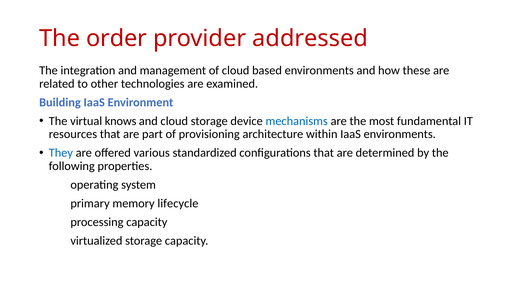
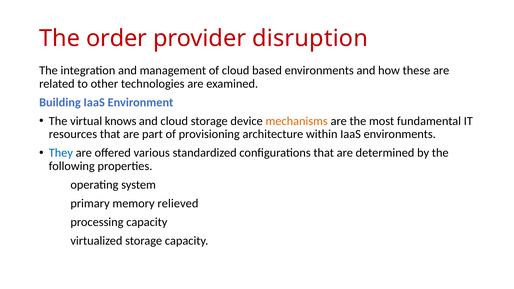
addressed: addressed -> disruption (310, 39)
mechanisms colour: blue -> orange (297, 121)
lifecycle: lifecycle -> relieved (178, 204)
